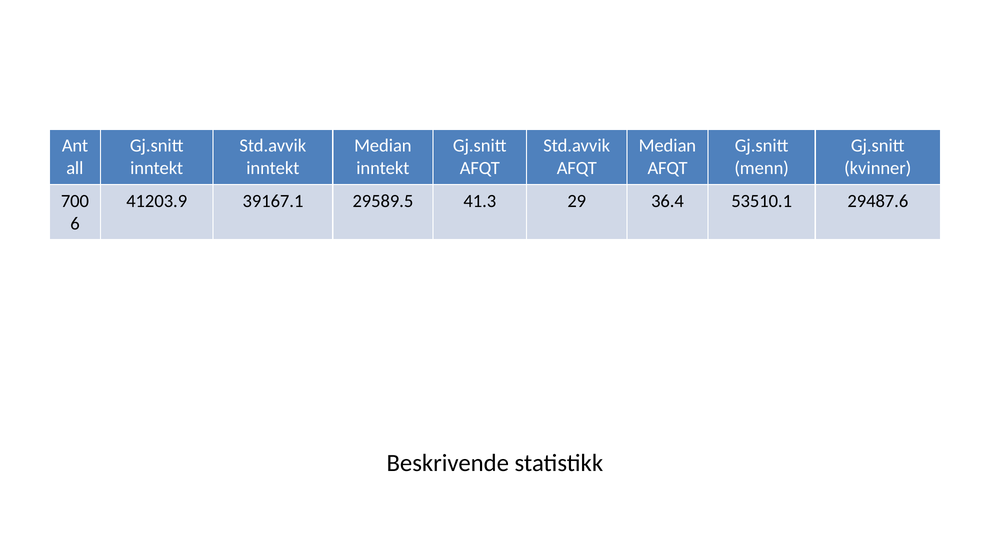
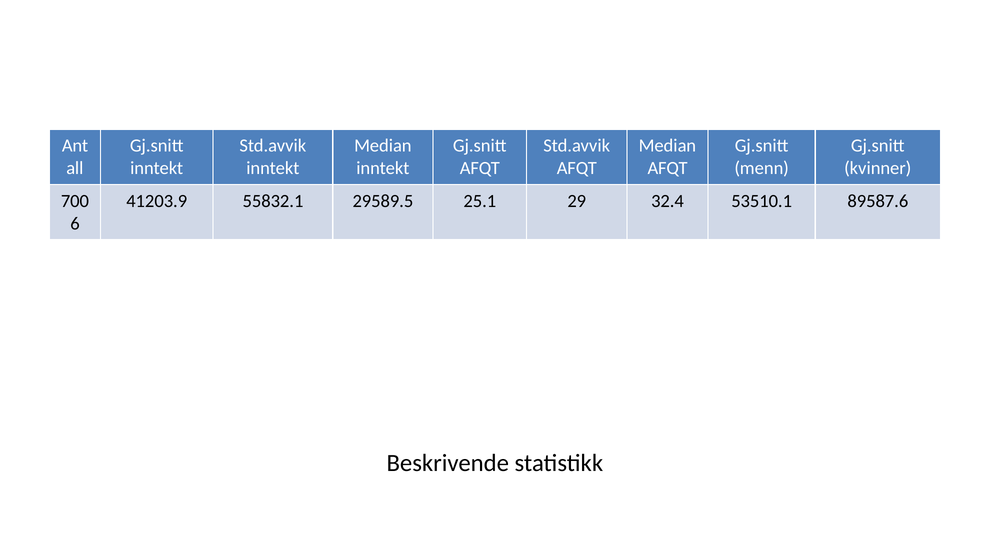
39167.1: 39167.1 -> 55832.1 (273, 201)
41.3: 41.3 -> 25.1 (480, 201)
36.4: 36.4 -> 32.4 (667, 201)
29487.6: 29487.6 -> 89587.6 (878, 201)
